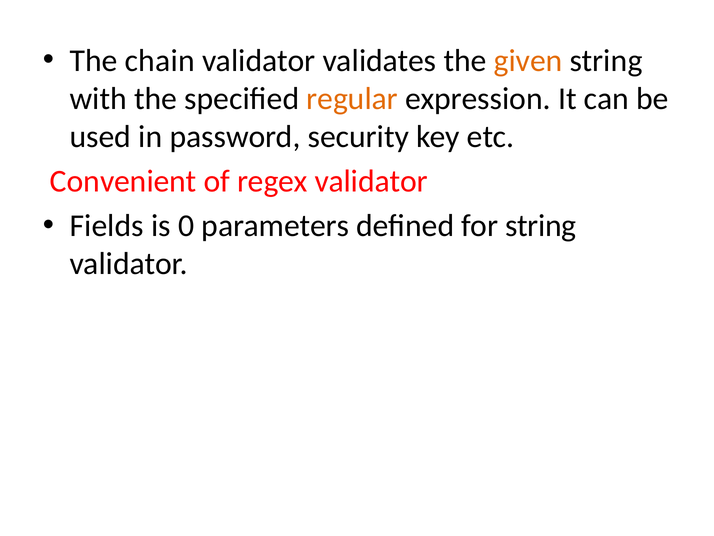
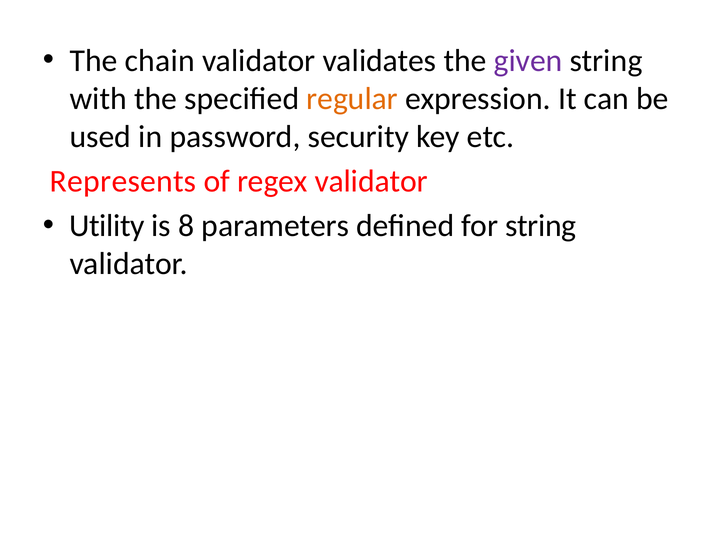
given colour: orange -> purple (528, 61)
Convenient: Convenient -> Represents (123, 181)
Fields: Fields -> Utility (107, 226)
0: 0 -> 8 (186, 226)
